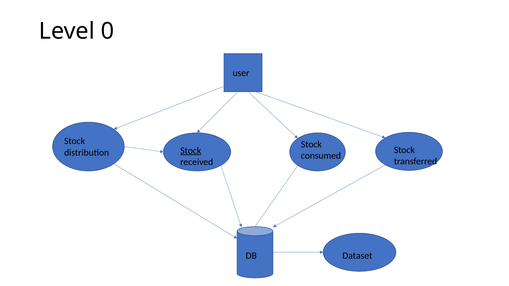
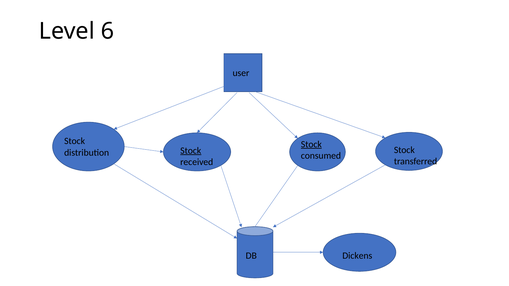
0: 0 -> 6 (107, 31)
Stock underline: none -> present (311, 144)
Dataset: Dataset -> Dickens (357, 256)
